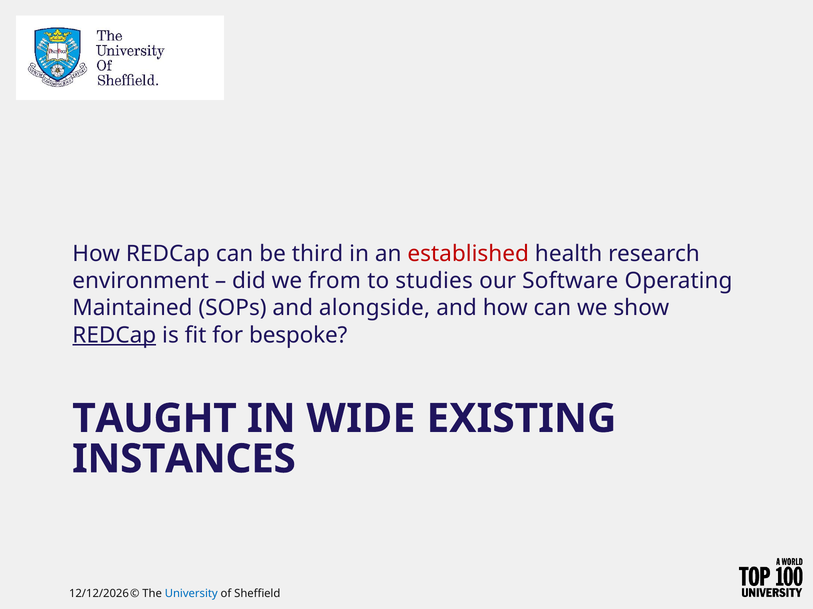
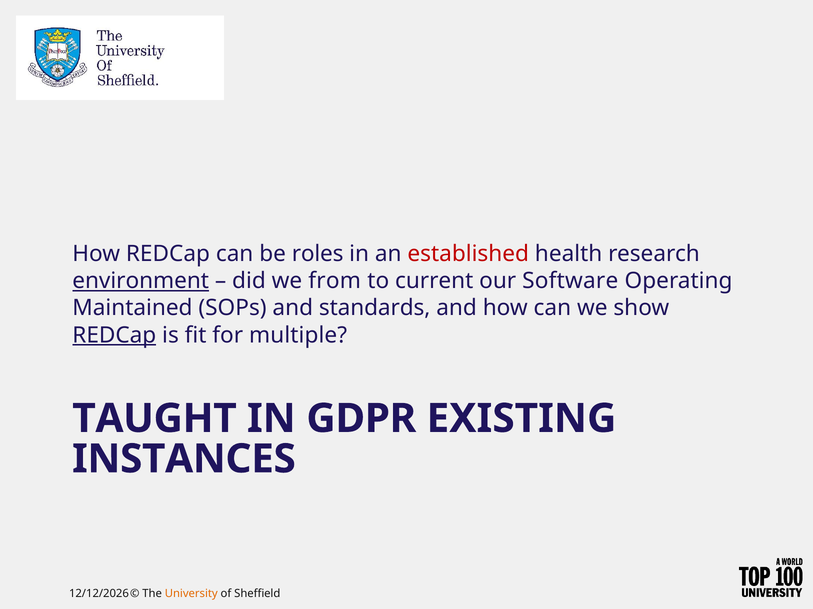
third: third -> roles (318, 254)
environment underline: none -> present (141, 281)
studies: studies -> current (434, 281)
alongside: alongside -> standards (375, 308)
bespoke: bespoke -> multiple (298, 335)
WIDE: WIDE -> GDPR (361, 419)
University colour: blue -> orange (191, 594)
